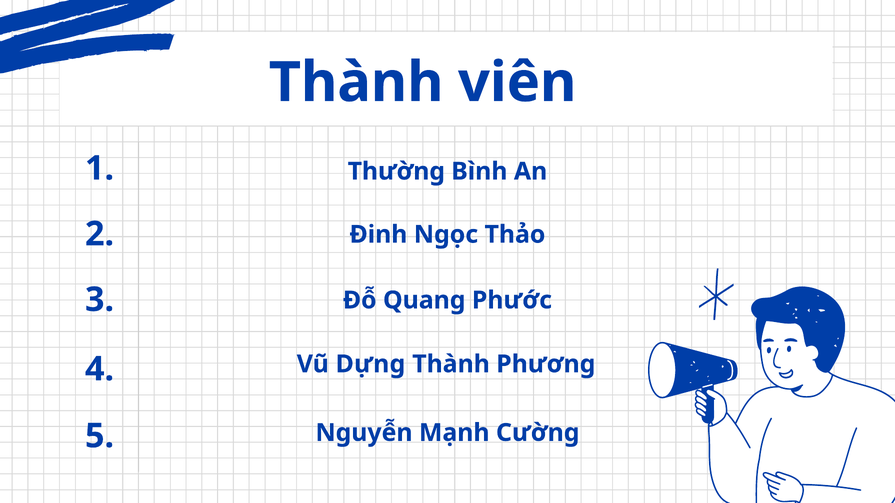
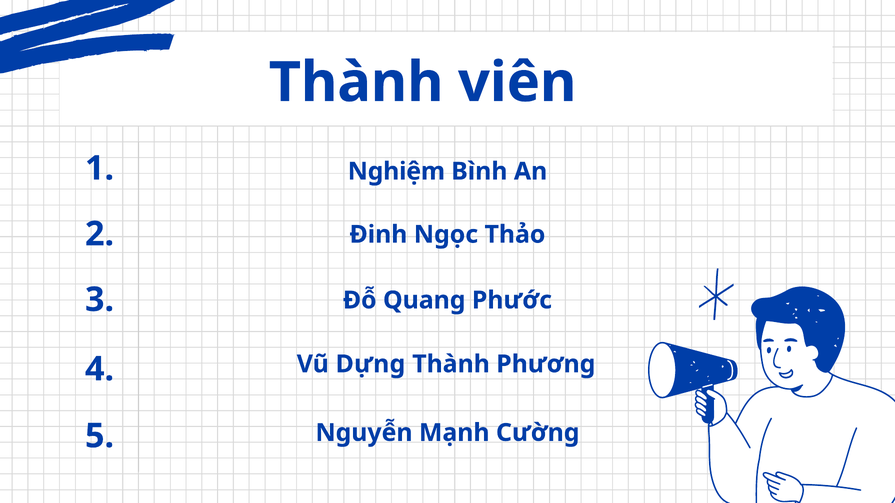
Thường: Thường -> Nghiệm (396, 172)
